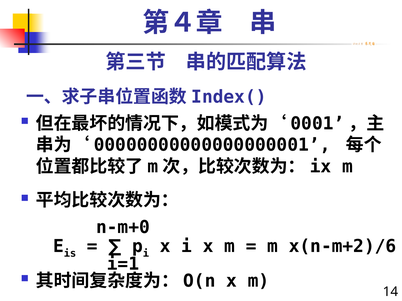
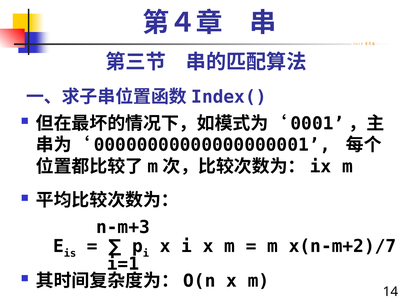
n-m+0: n-m+0 -> n-m+3 (123, 228)
x(n-m+2)/6: x(n-m+2)/6 -> x(n-m+2)/7 (343, 247)
